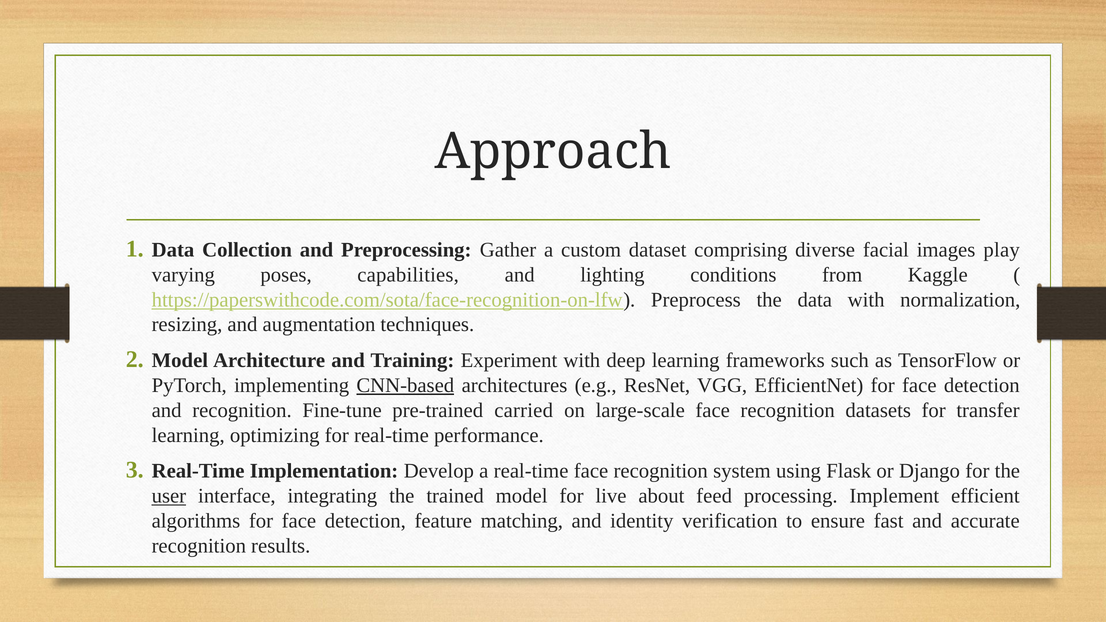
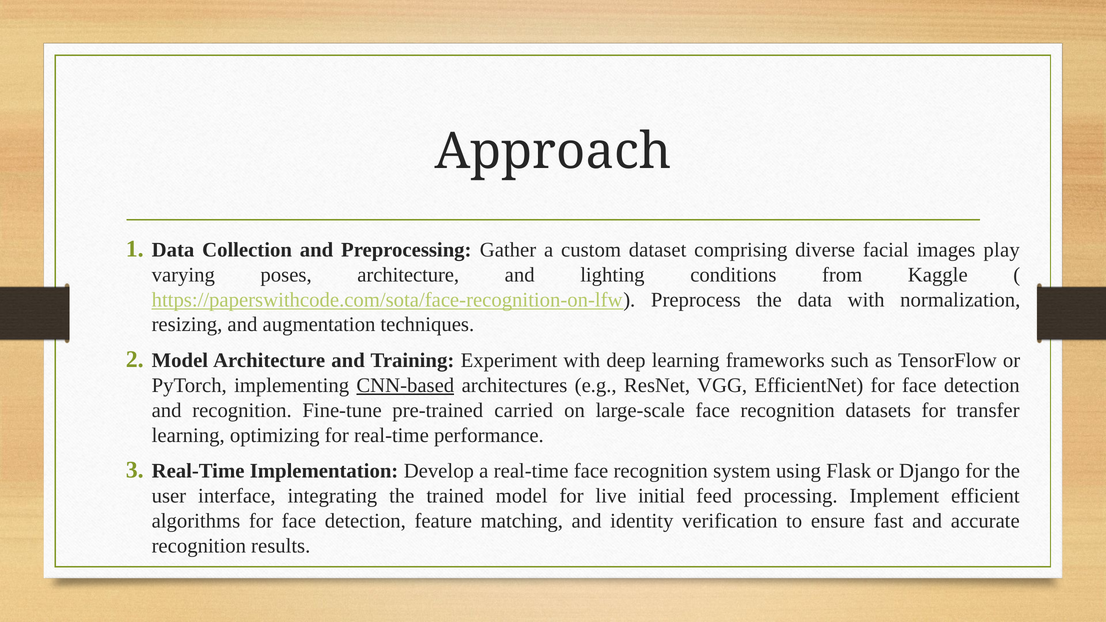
poses capabilities: capabilities -> architecture (408, 275)
user underline: present -> none (169, 496)
about: about -> initial (662, 496)
